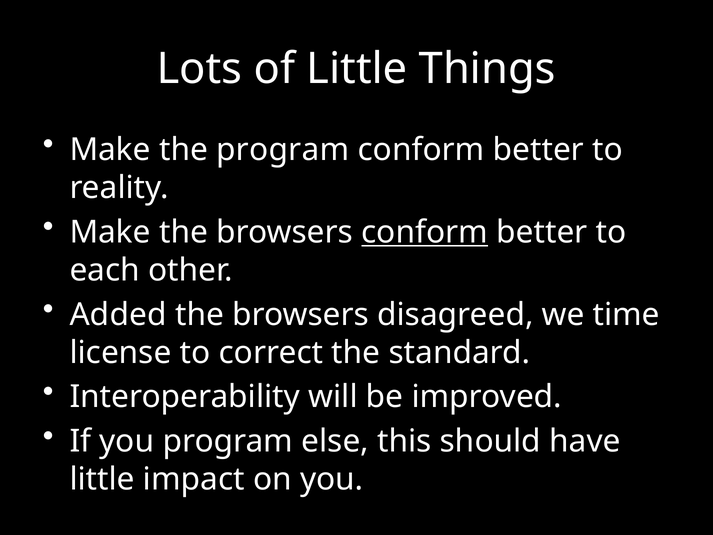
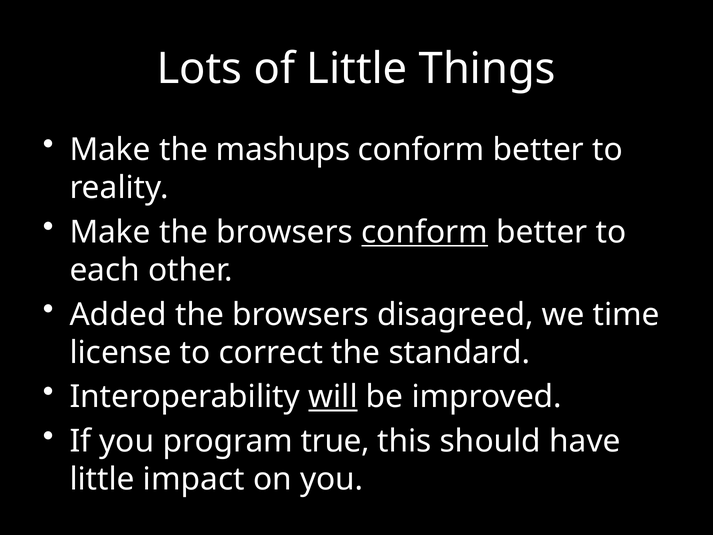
the program: program -> mashups (283, 150)
will underline: none -> present (333, 397)
else: else -> true (335, 441)
